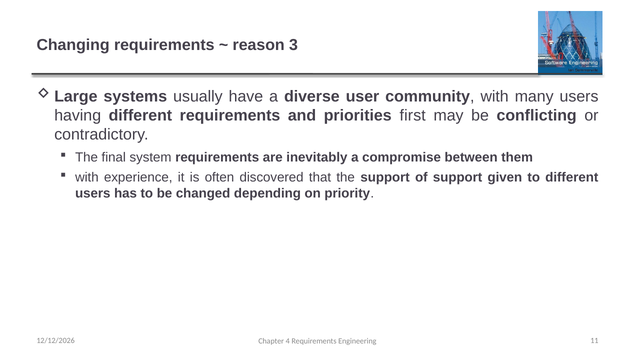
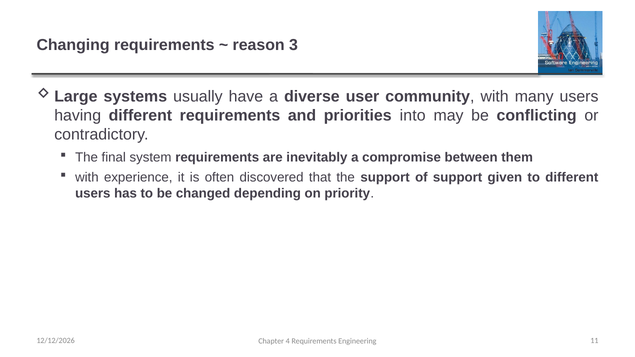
first: first -> into (413, 115)
